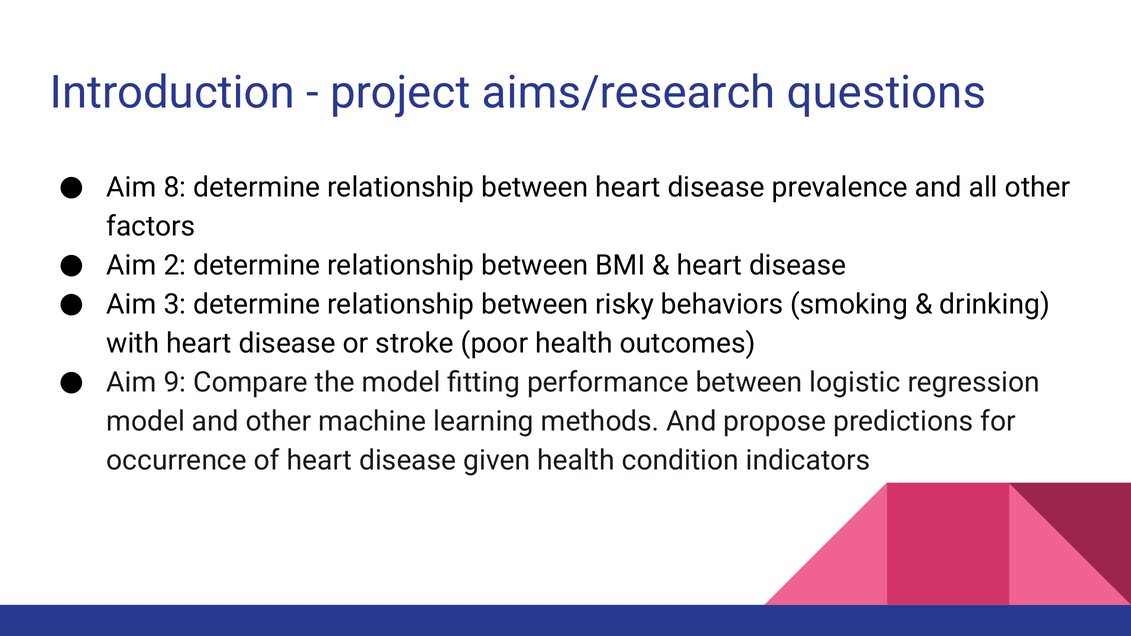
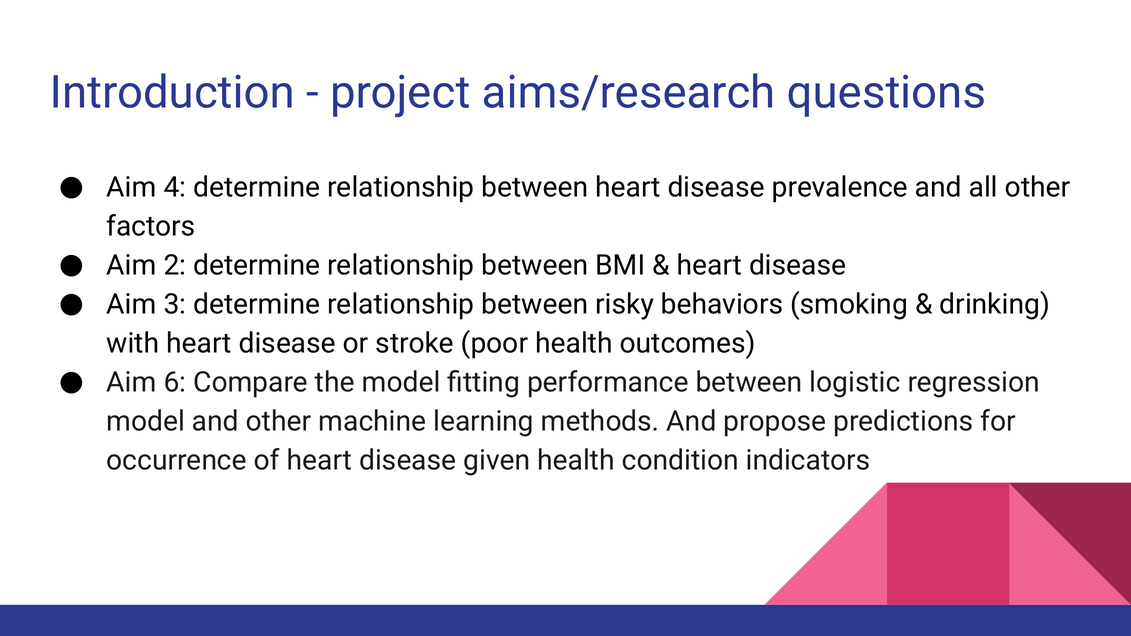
8: 8 -> 4 (175, 187)
9: 9 -> 6 (175, 382)
